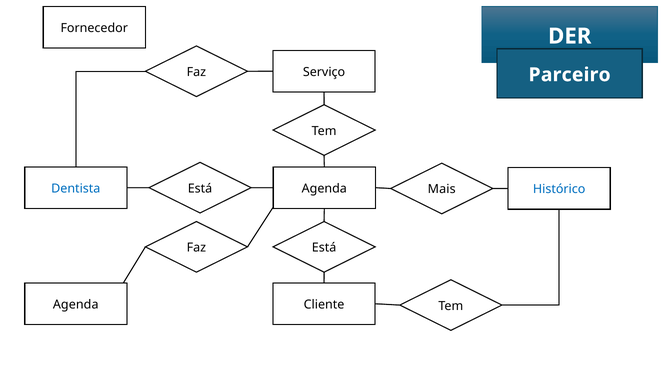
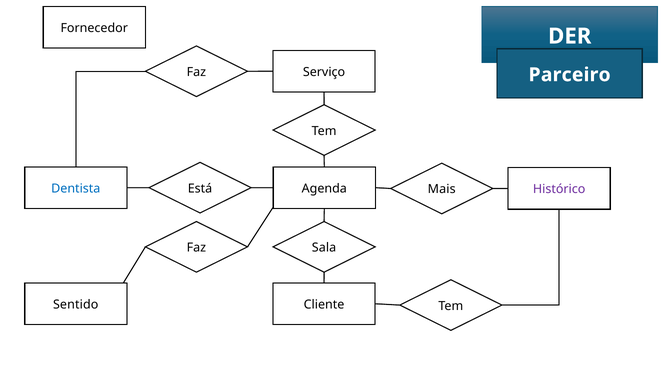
Histórico colour: blue -> purple (559, 189)
Está: Está -> Sala (324, 248)
Agenda: Agenda -> Sentido (76, 305)
